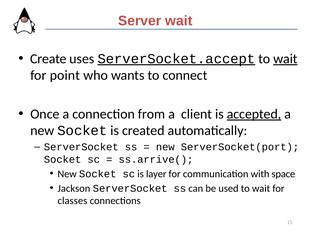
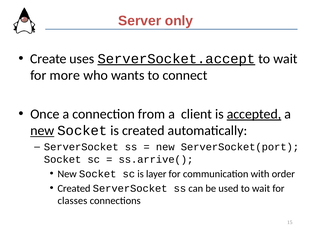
Server wait: wait -> only (179, 21)
wait underline: present -> none (285, 59)
point: point -> more (65, 75)
new underline: none -> present (42, 131)
space: space -> order (283, 174)
Jackson: Jackson -> Created (74, 189)
